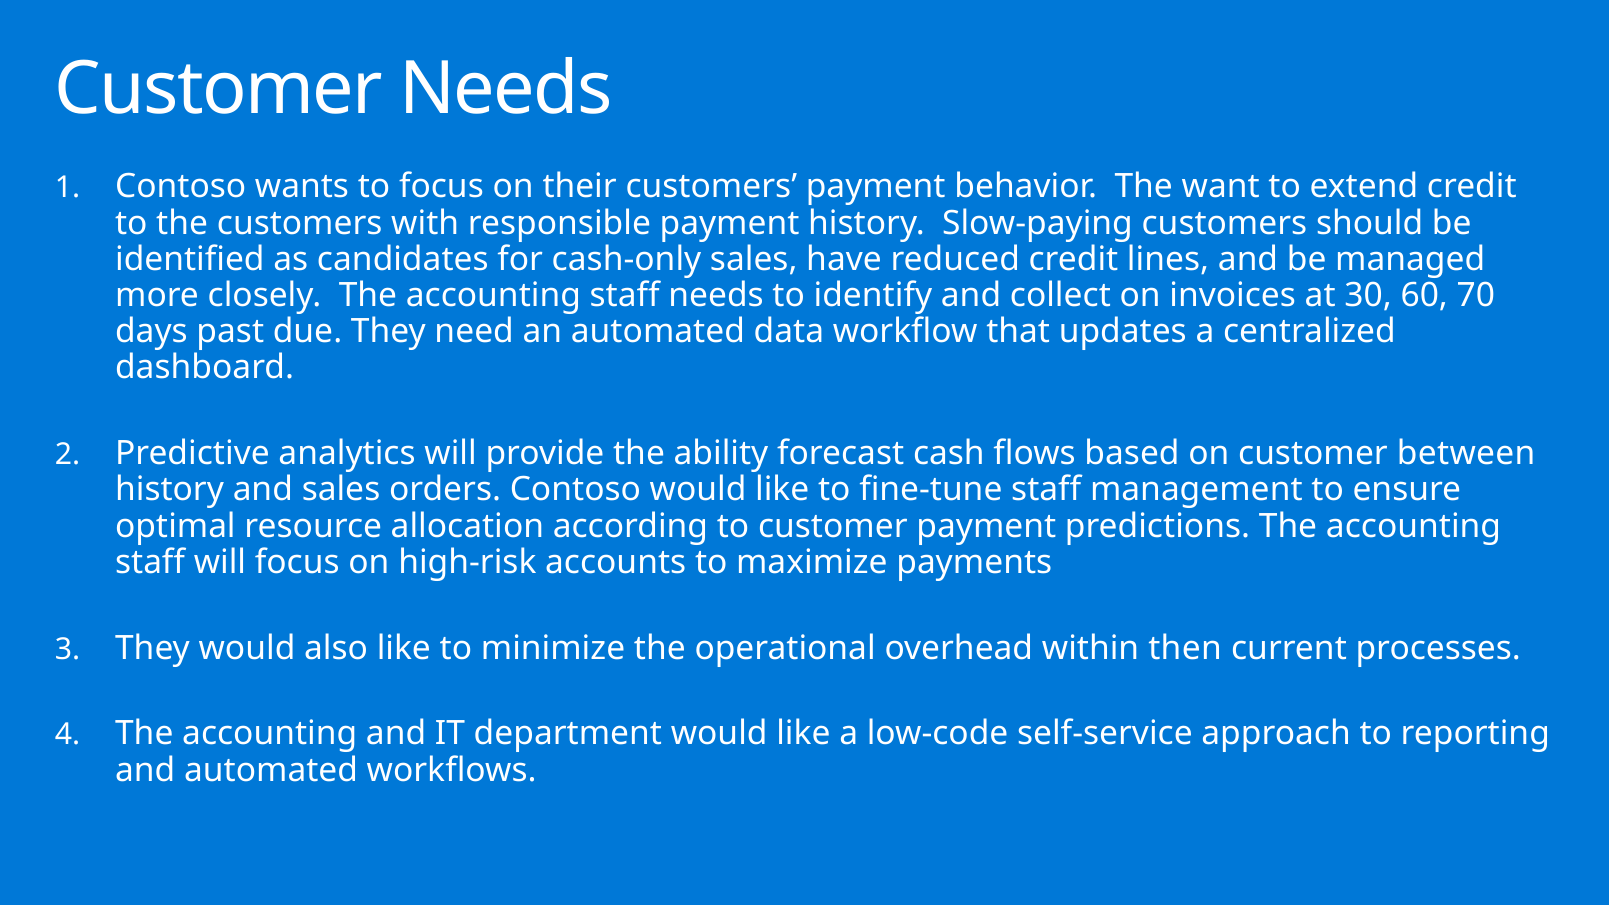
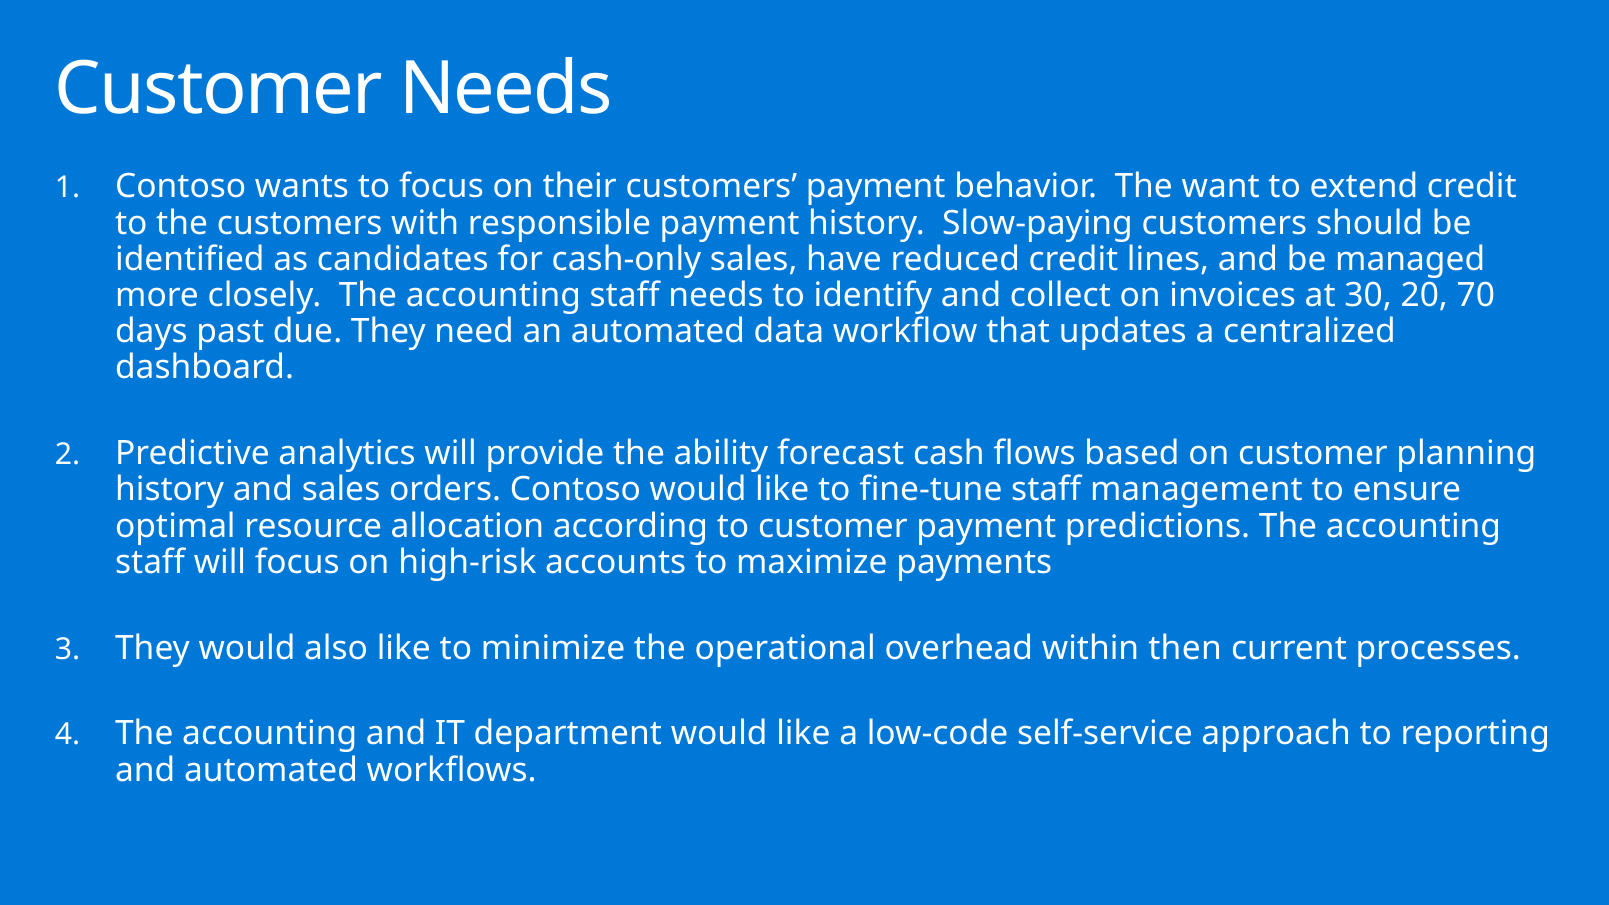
60: 60 -> 20 (1424, 296)
between: between -> planning (1466, 454)
